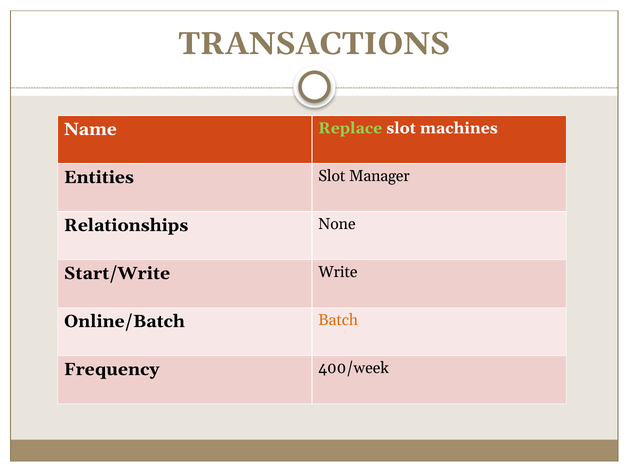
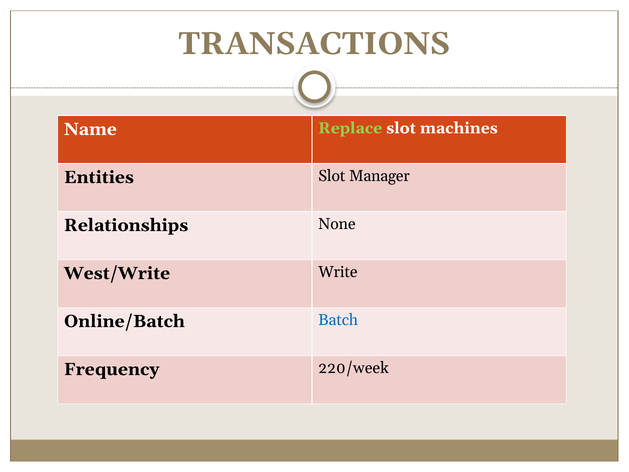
Start/Write: Start/Write -> West/Write (117, 273)
Batch colour: orange -> blue (338, 320)
400/week: 400/week -> 220/week (353, 368)
